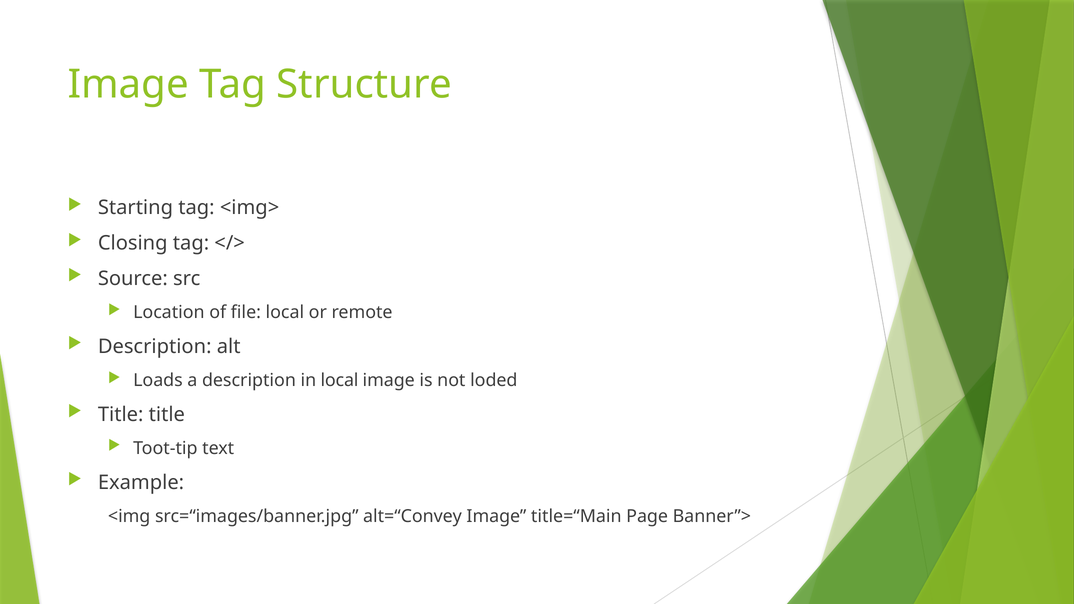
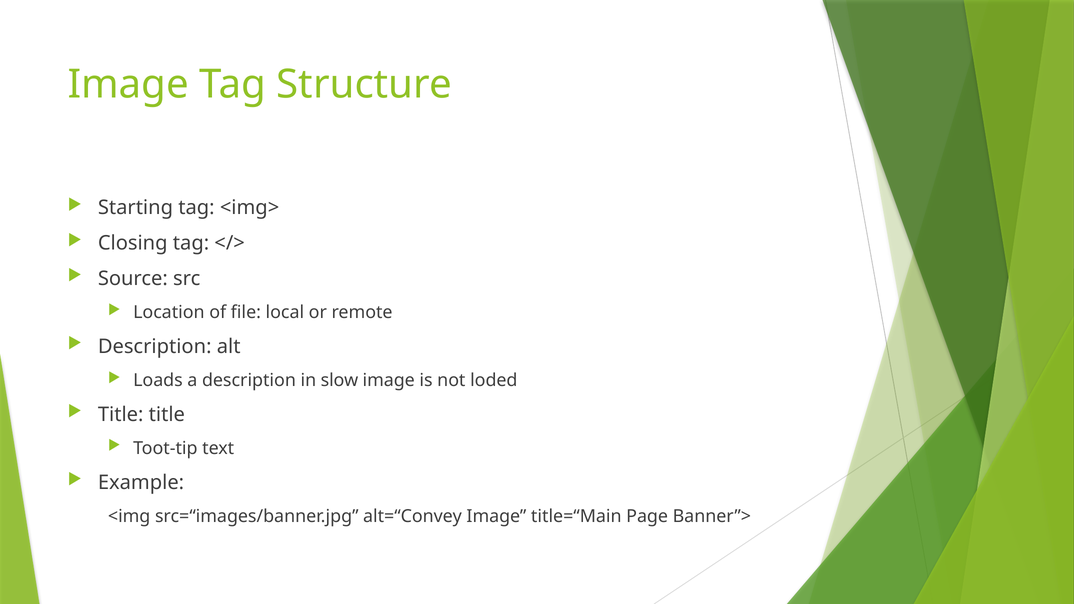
in local: local -> slow (340, 380)
